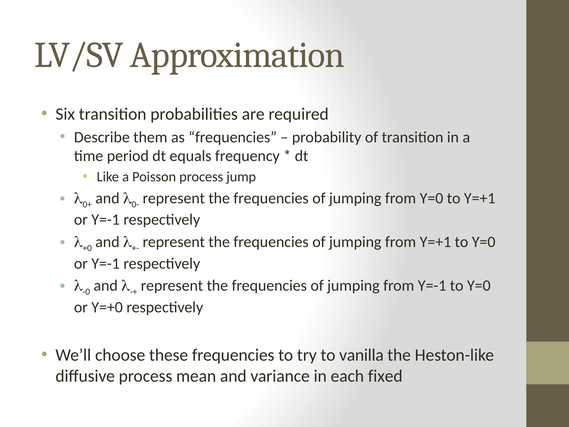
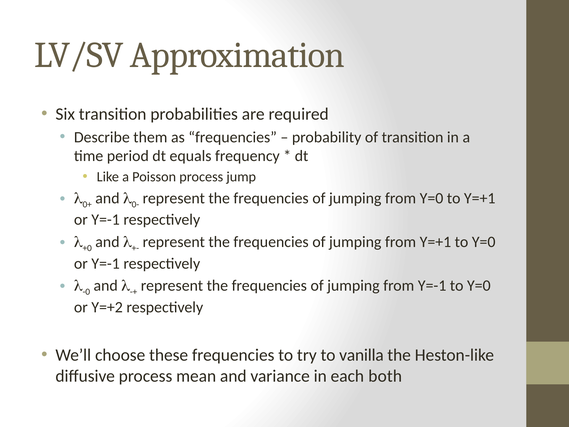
Y=+0: Y=+0 -> Y=+2 (107, 307)
fixed: fixed -> both (385, 376)
